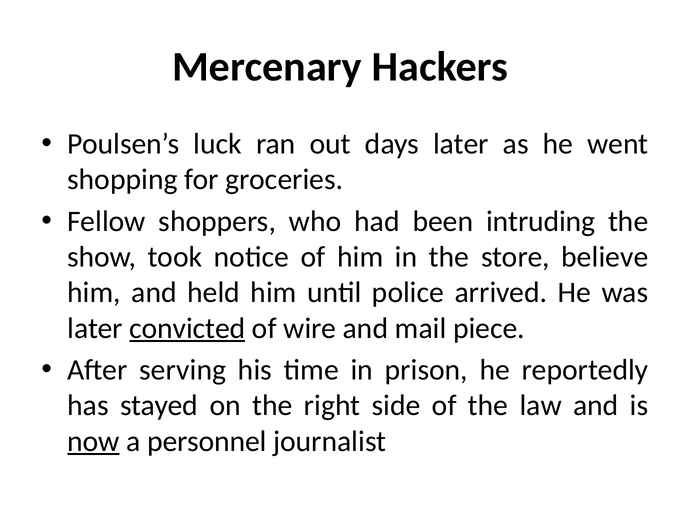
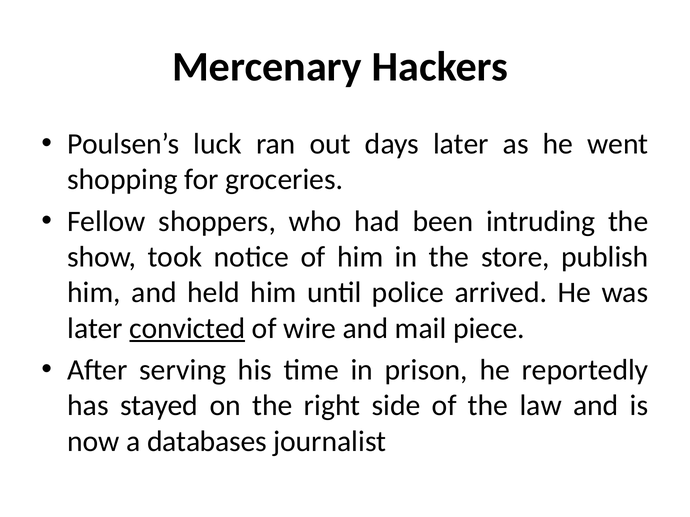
believe: believe -> publish (605, 257)
now underline: present -> none (93, 442)
personnel: personnel -> databases (207, 442)
